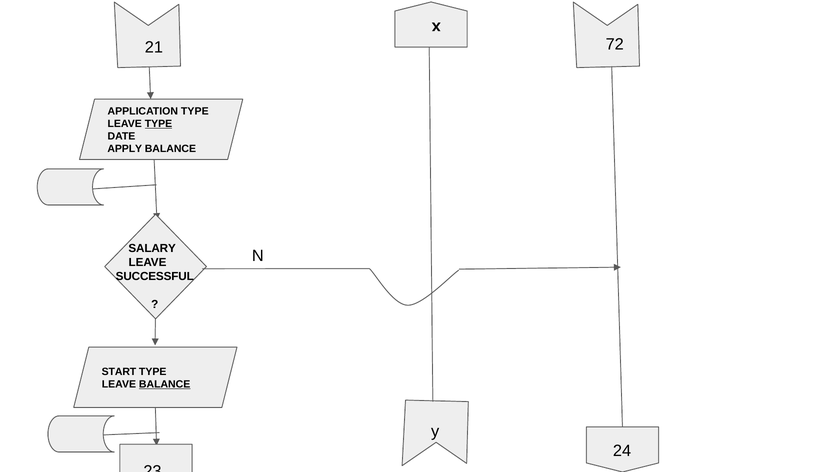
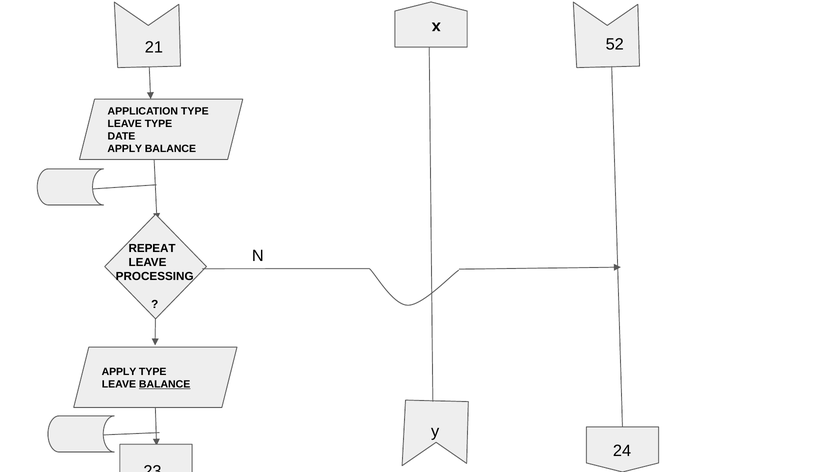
72: 72 -> 52 (615, 45)
TYPE underline: present -> none (158, 124)
SALARY: SALARY -> REPEAT (152, 249)
SUCCESSFUL: SUCCESSFUL -> PROCESSING (155, 277)
START: START -> APPLY (119, 372)
